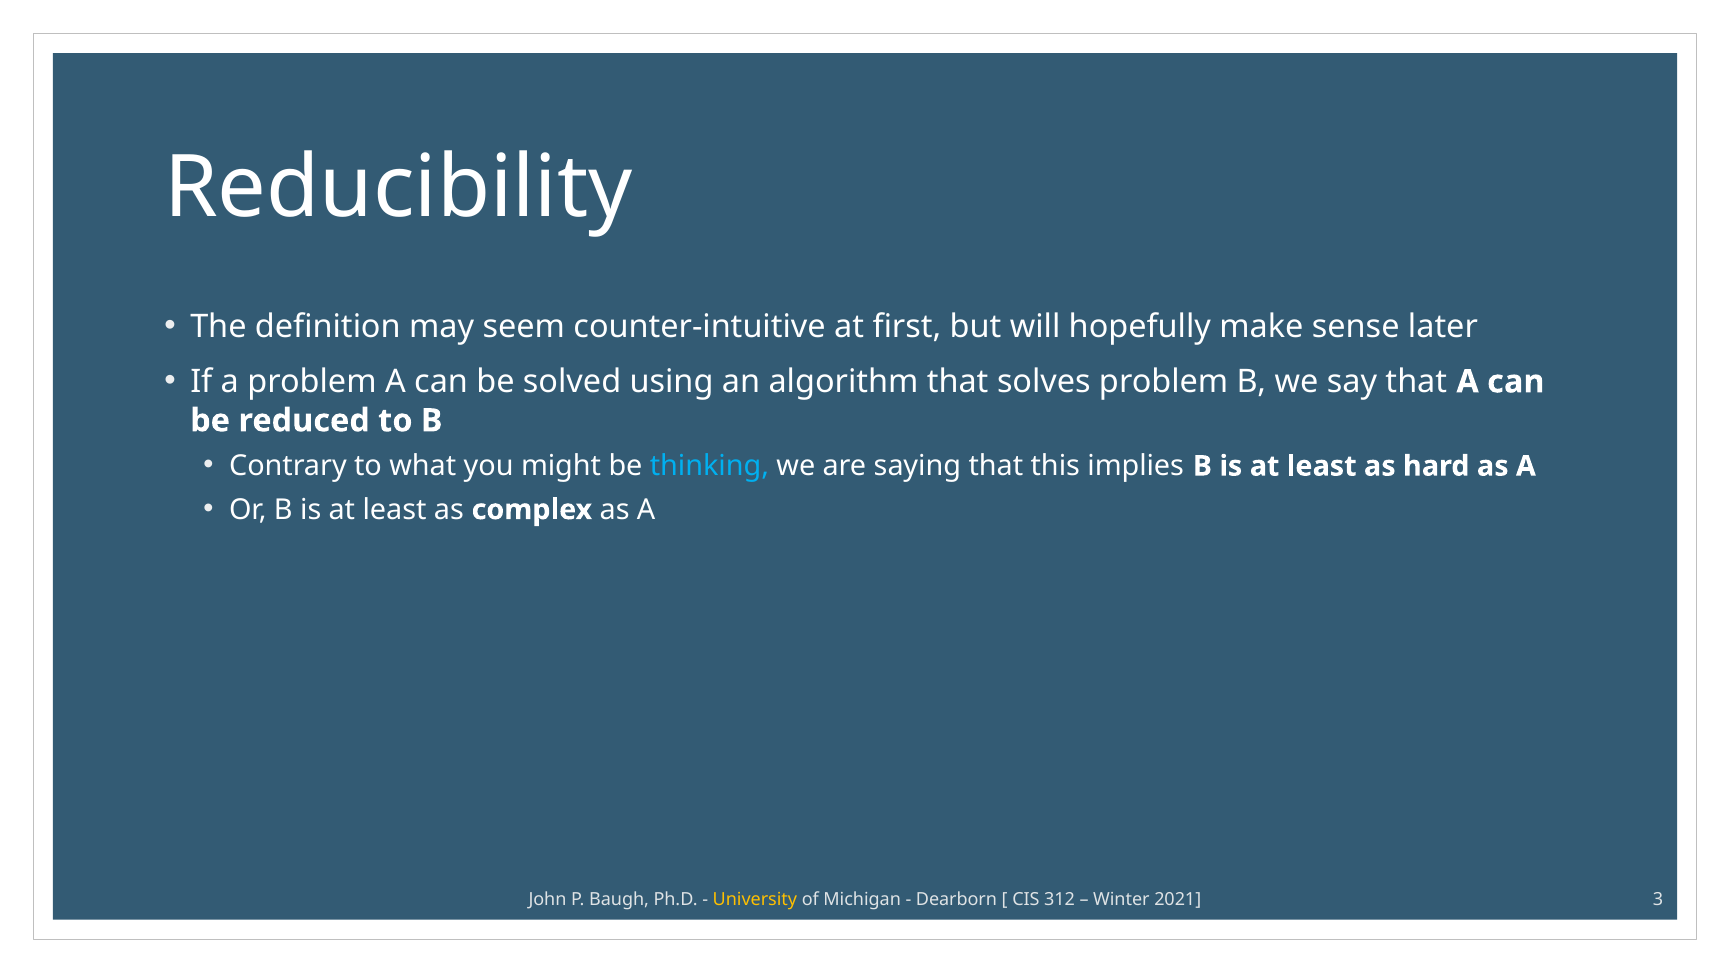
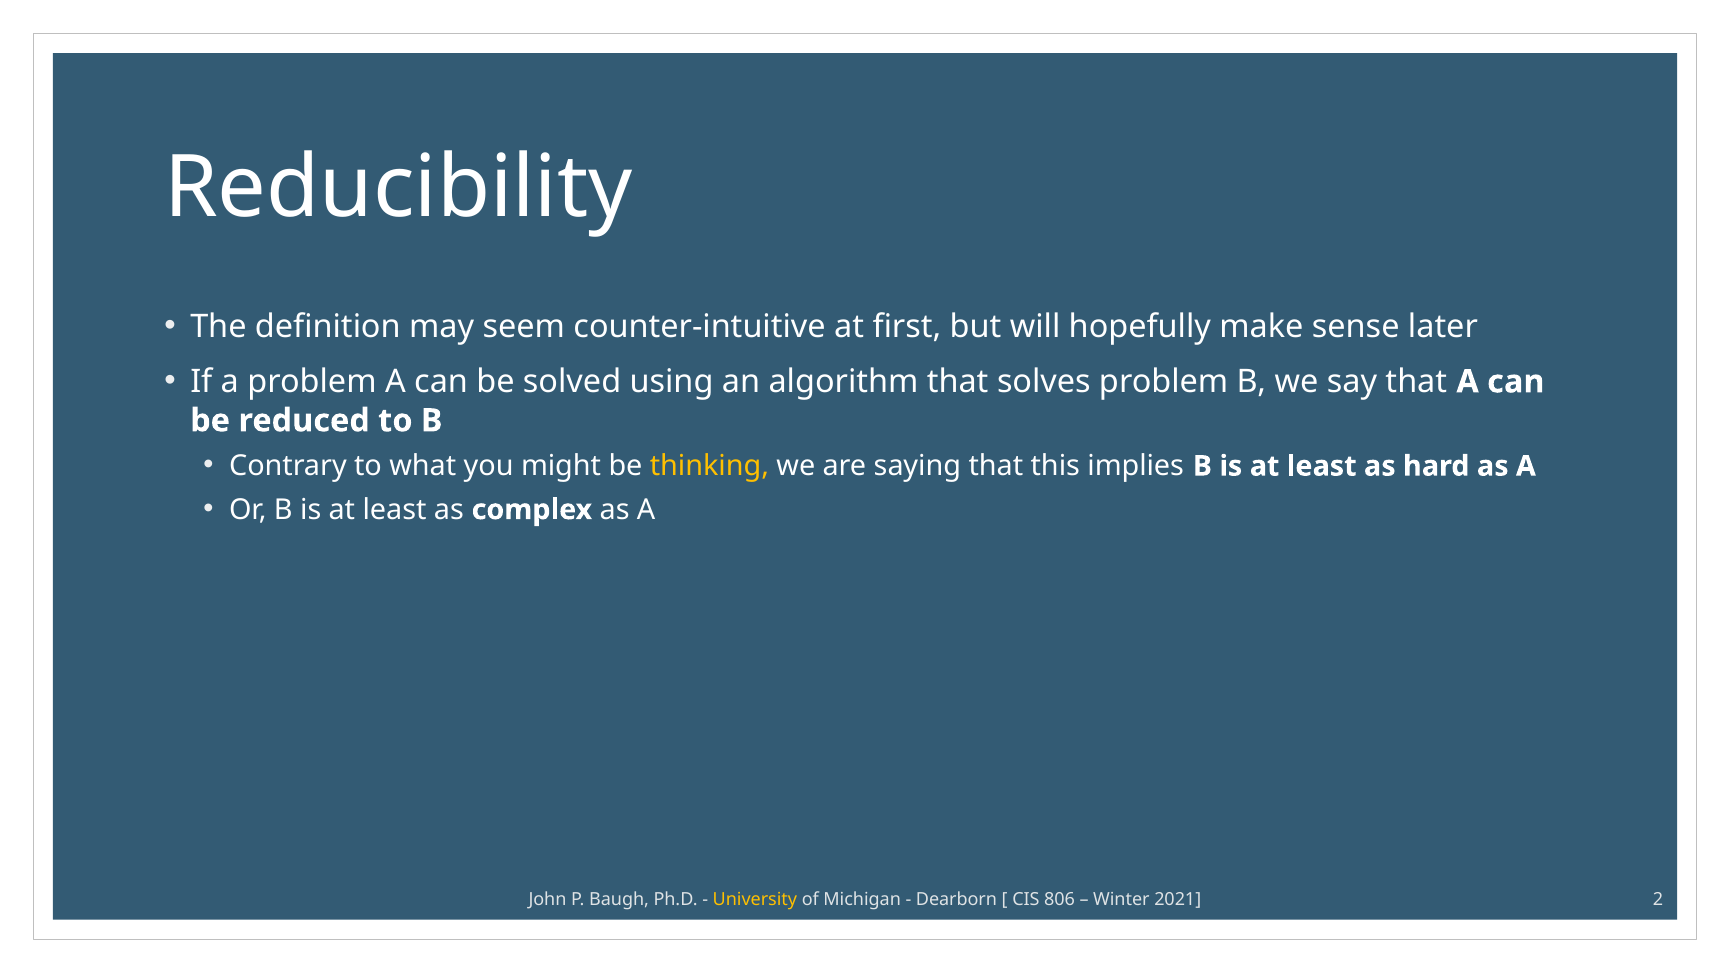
thinking colour: light blue -> yellow (709, 466)
312: 312 -> 806 (1059, 899)
3: 3 -> 2 (1658, 899)
